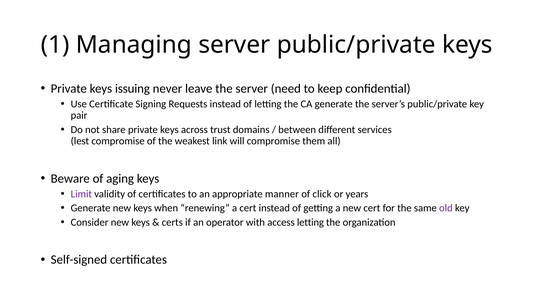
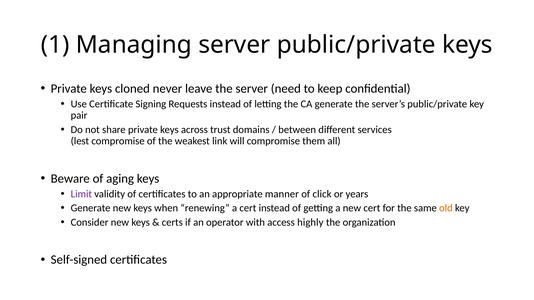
issuing: issuing -> cloned (132, 89)
old colour: purple -> orange (446, 208)
access letting: letting -> highly (310, 223)
